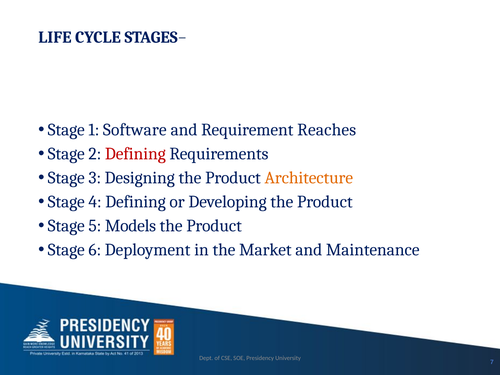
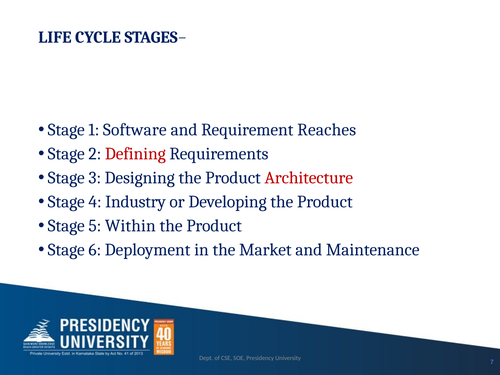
Architecture colour: orange -> red (309, 178)
4 Defining: Defining -> Industry (136, 202)
Models: Models -> Within (130, 226)
